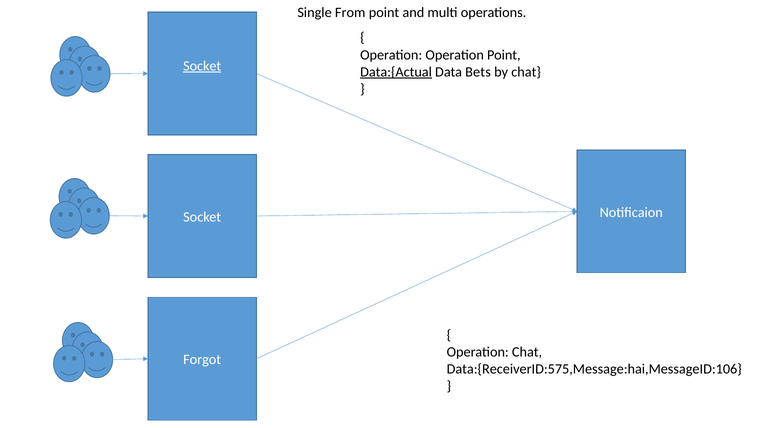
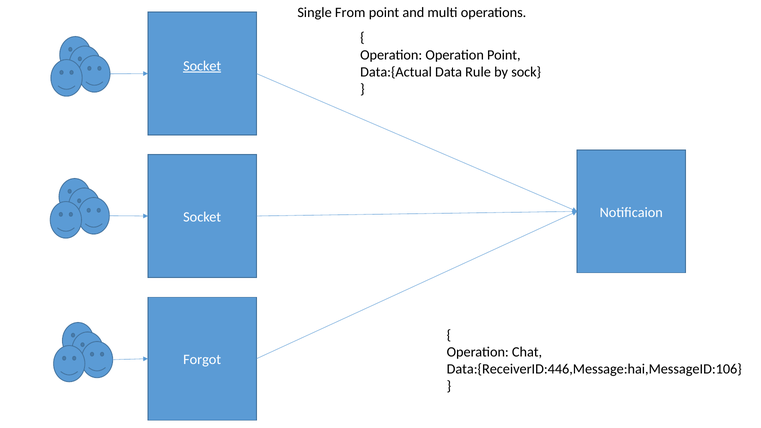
Data:{Actual underline: present -> none (396, 72)
Bets: Bets -> Rule (478, 72)
by chat: chat -> sock (526, 72)
Data:{ReceiverID:575,Message:hai,MessageID:106: Data:{ReceiverID:575,Message:hai,MessageID:106 -> Data:{ReceiverID:446,Message:hai,MessageID:106 (594, 369)
